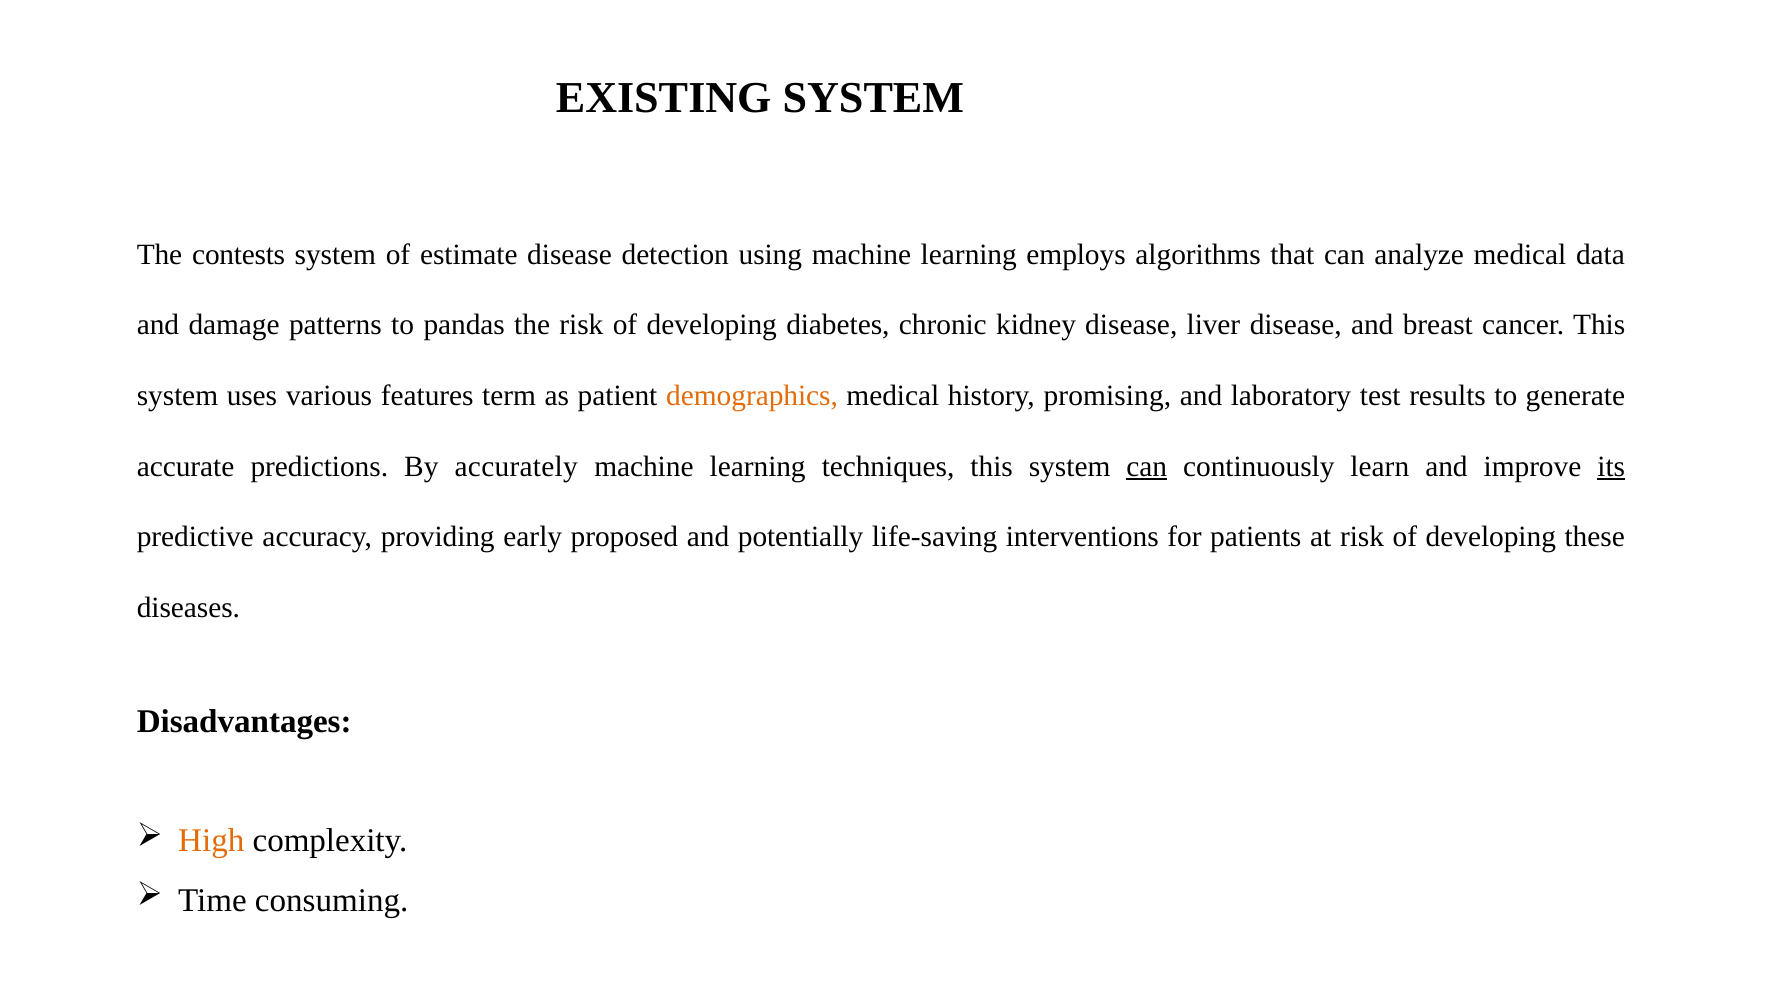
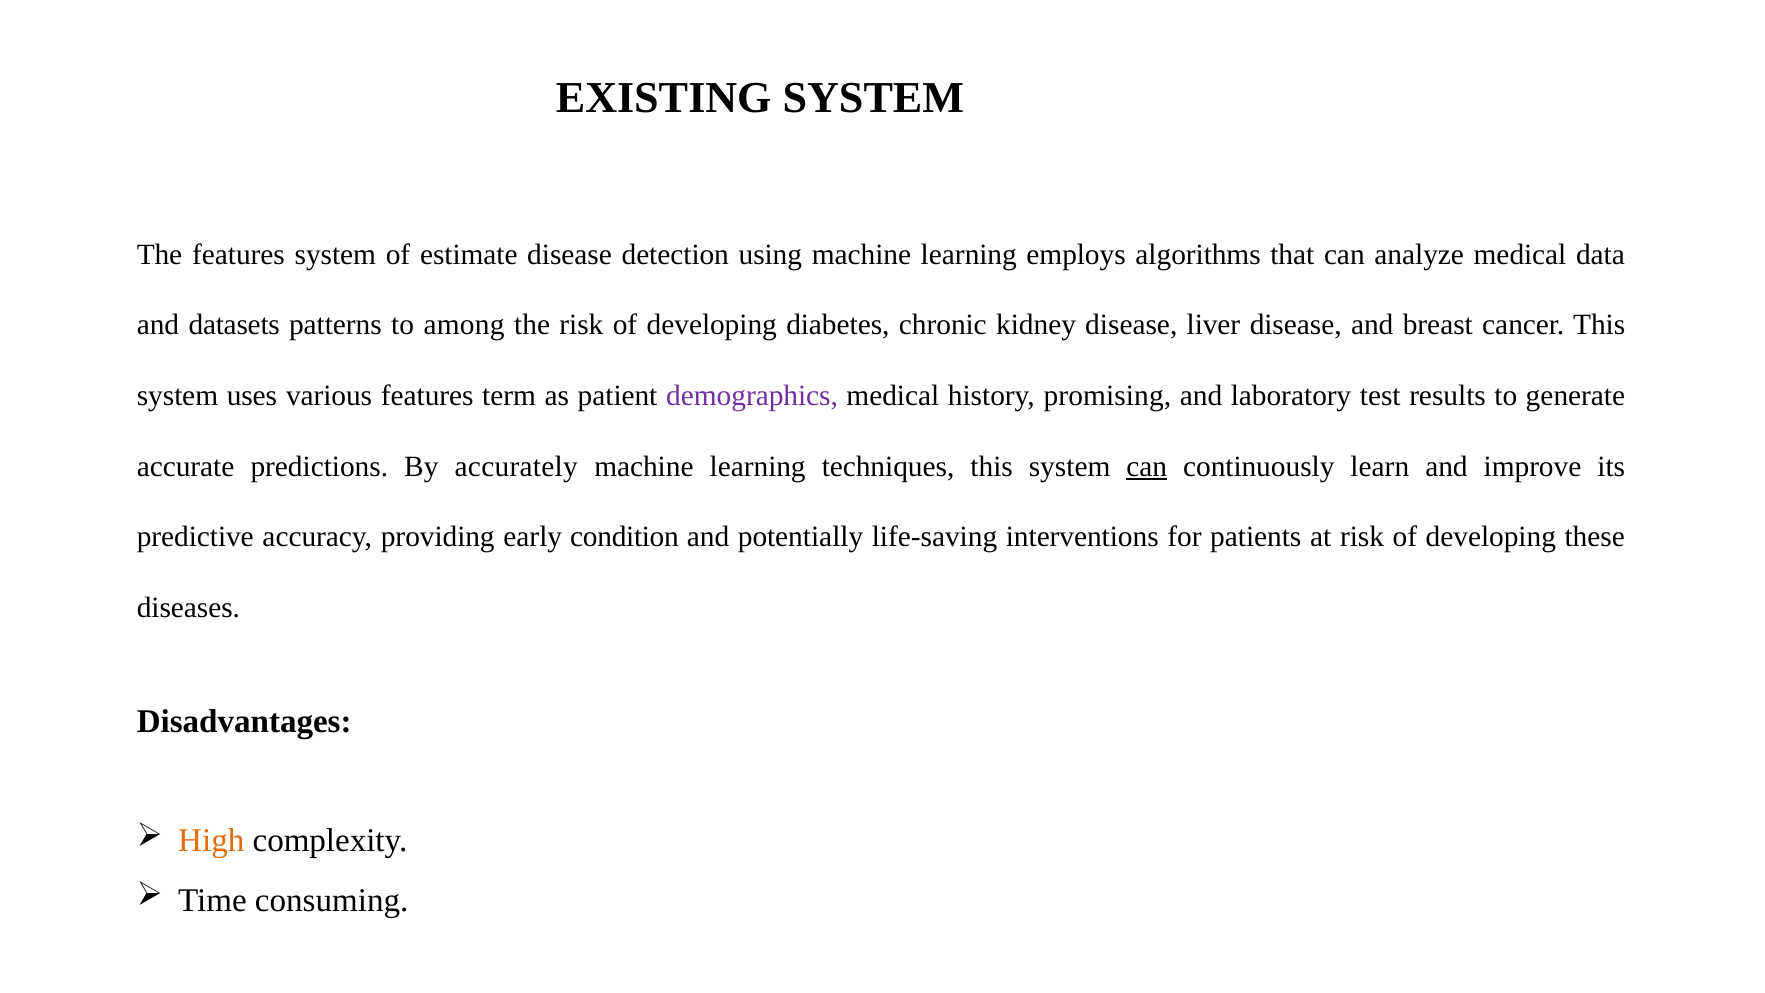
The contests: contests -> features (239, 255)
damage: damage -> datasets (234, 325)
pandas: pandas -> among (464, 325)
demographics colour: orange -> purple (752, 396)
its underline: present -> none (1611, 466)
proposed: proposed -> condition (625, 537)
